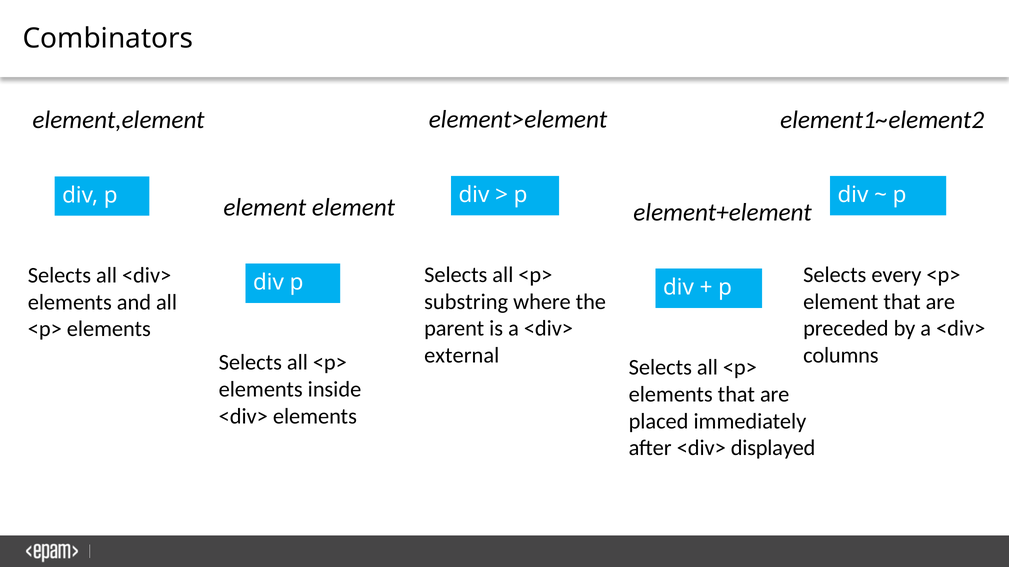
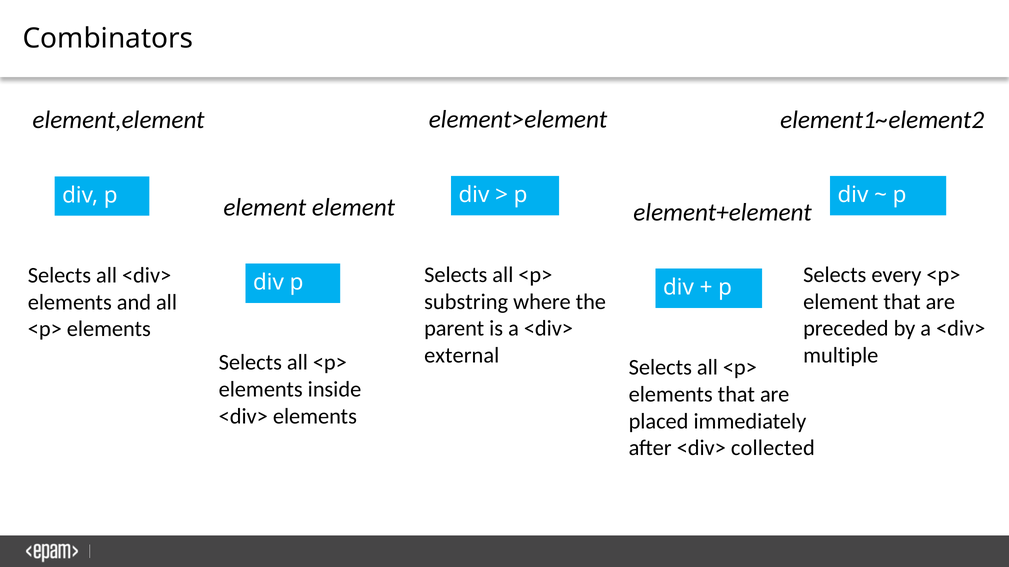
columns: columns -> multiple (841, 356)
displayed: displayed -> collected (773, 448)
